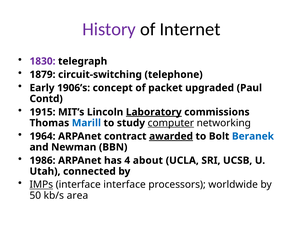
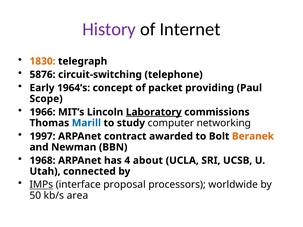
1830 colour: purple -> orange (43, 61)
1879: 1879 -> 5876 (43, 75)
1906’s: 1906’s -> 1964’s (74, 88)
upgraded: upgraded -> providing (210, 88)
Contd: Contd -> Scope (46, 99)
1915: 1915 -> 1966 (43, 112)
computer underline: present -> none (171, 123)
1964: 1964 -> 1997 (43, 136)
awarded underline: present -> none (171, 136)
Beranek colour: blue -> orange (253, 136)
1986: 1986 -> 1968 (43, 161)
interface interface: interface -> proposal (125, 185)
